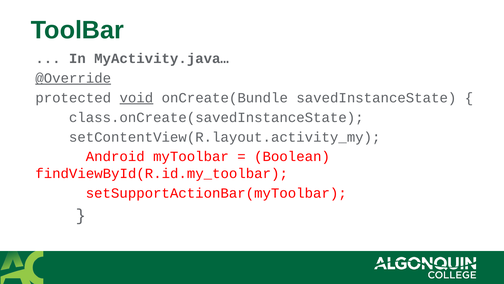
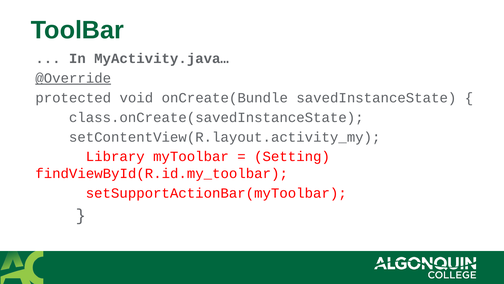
void underline: present -> none (136, 98)
Android: Android -> Library (115, 156)
Boolean: Boolean -> Setting (292, 156)
